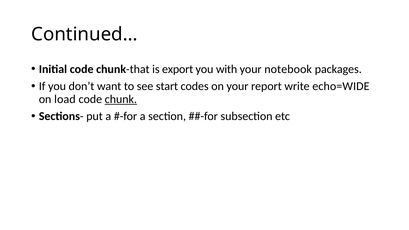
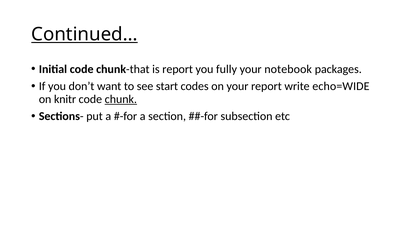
Continued… underline: none -> present (84, 34)
is export: export -> report (178, 69)
with: with -> fully (227, 69)
load: load -> knitr (65, 99)
